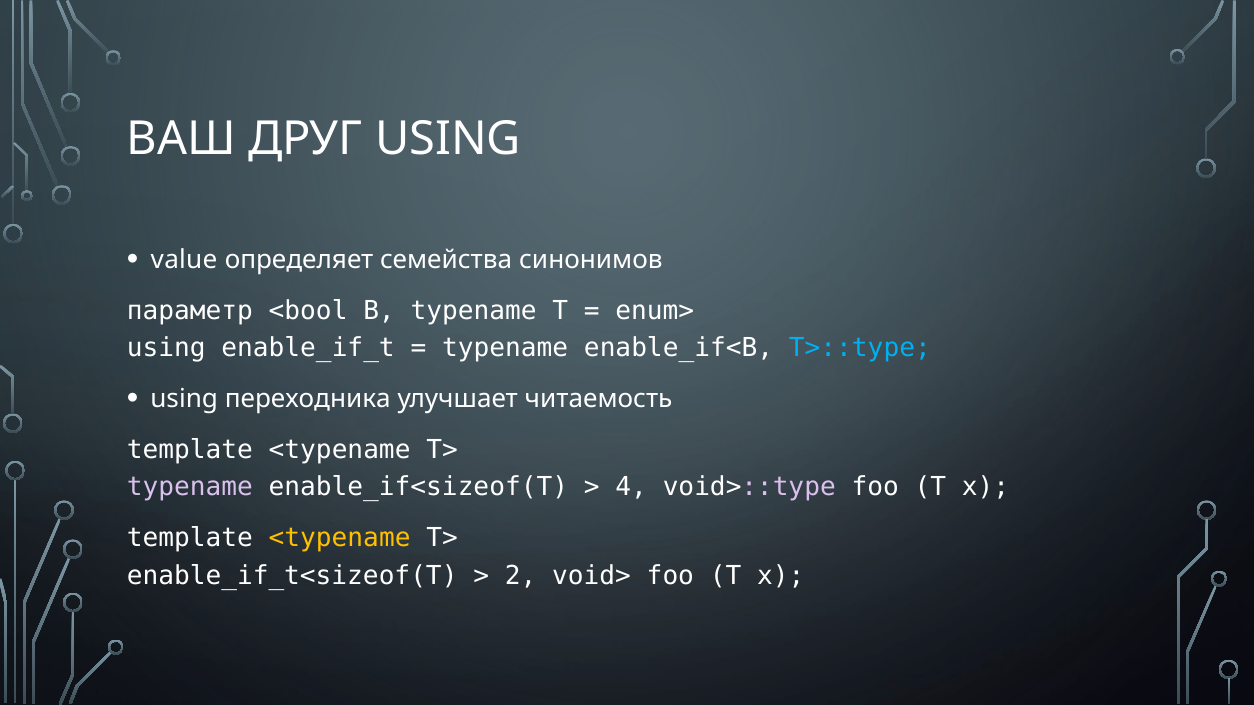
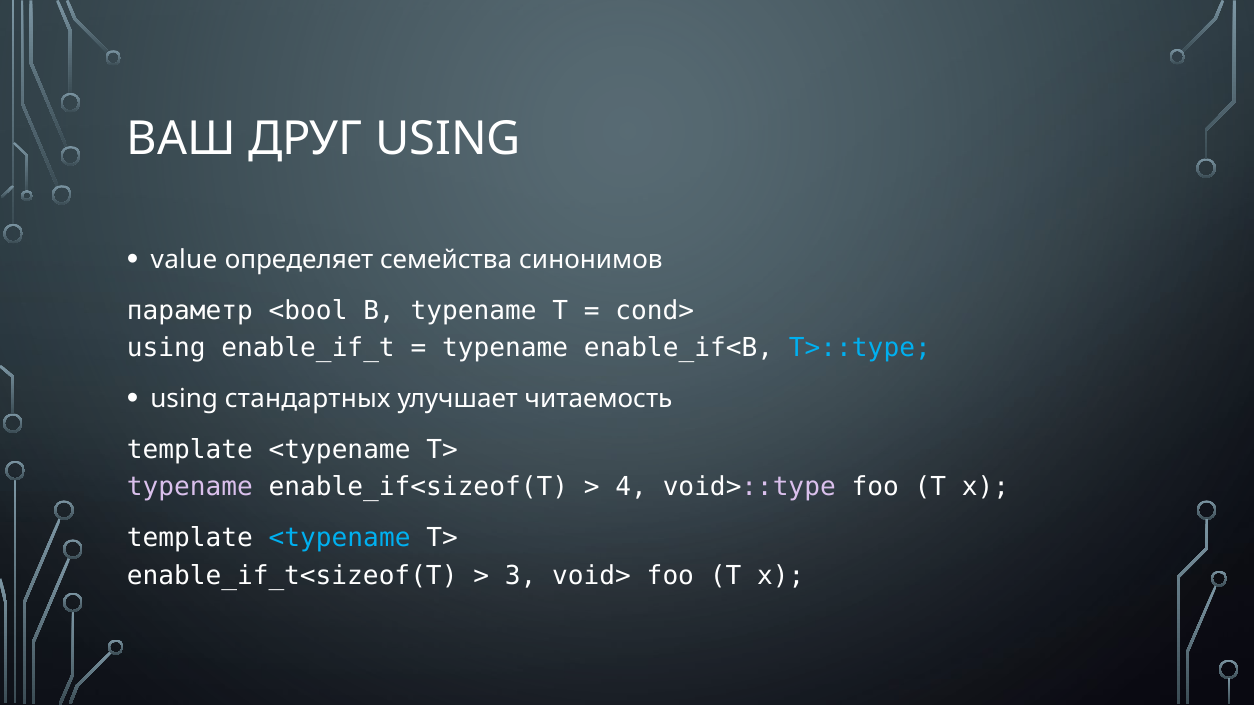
enum>: enum> -> cond> (655, 311)
переходника: переходника -> стандартных (308, 399)
<typename colour: yellow -> light blue (340, 538)
2: 2 -> 3 (521, 576)
